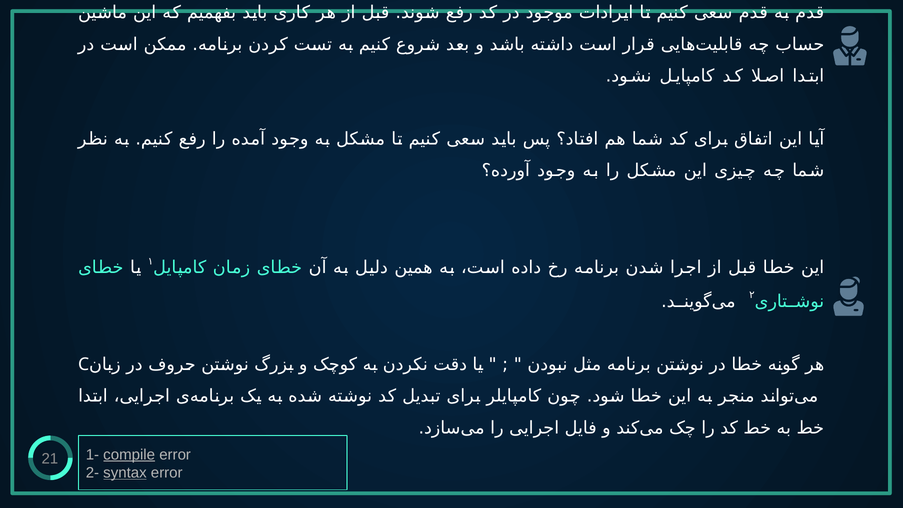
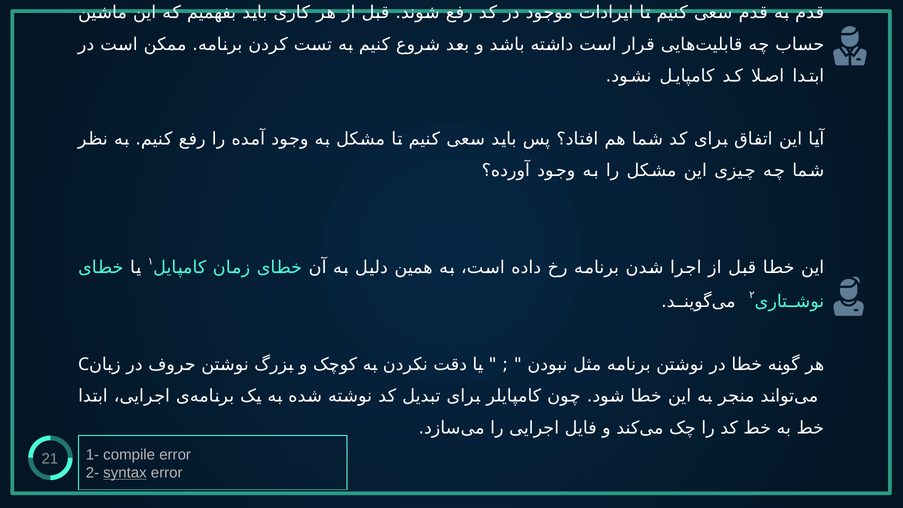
compile underline: present -> none (129, 455)
